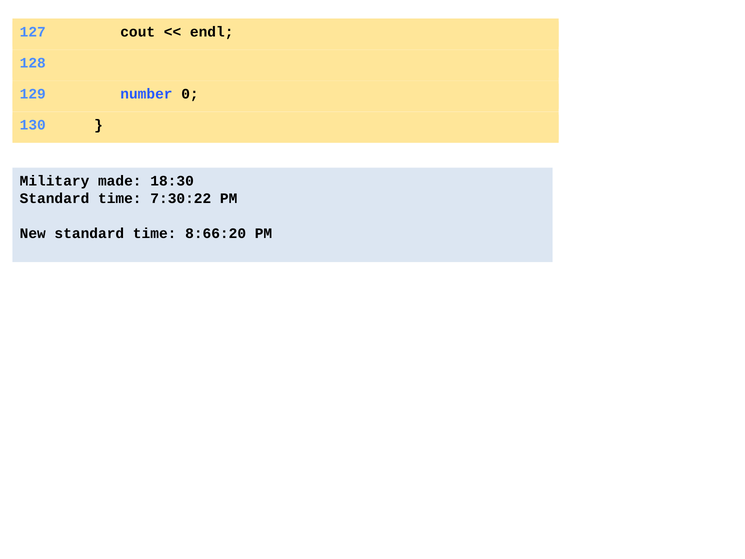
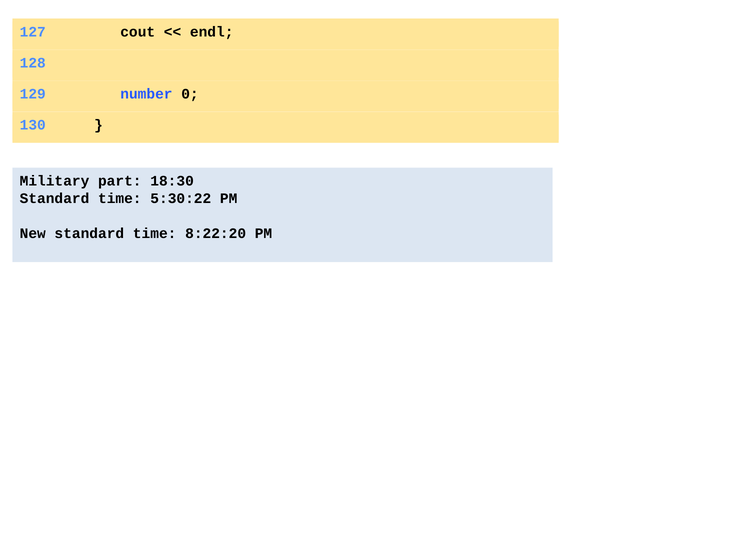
made: made -> part (120, 181)
7:30:22: 7:30:22 -> 5:30:22 (181, 198)
8:66:20: 8:66:20 -> 8:22:20 (216, 233)
